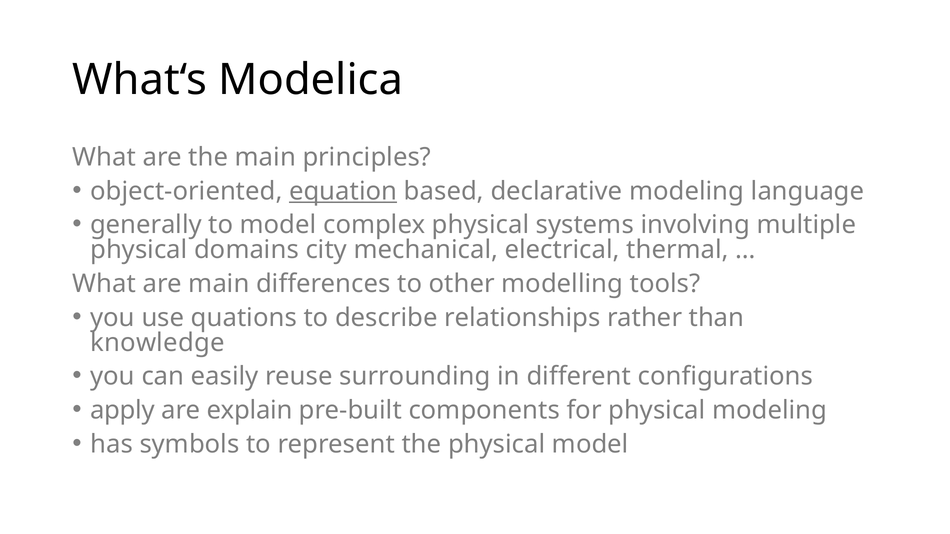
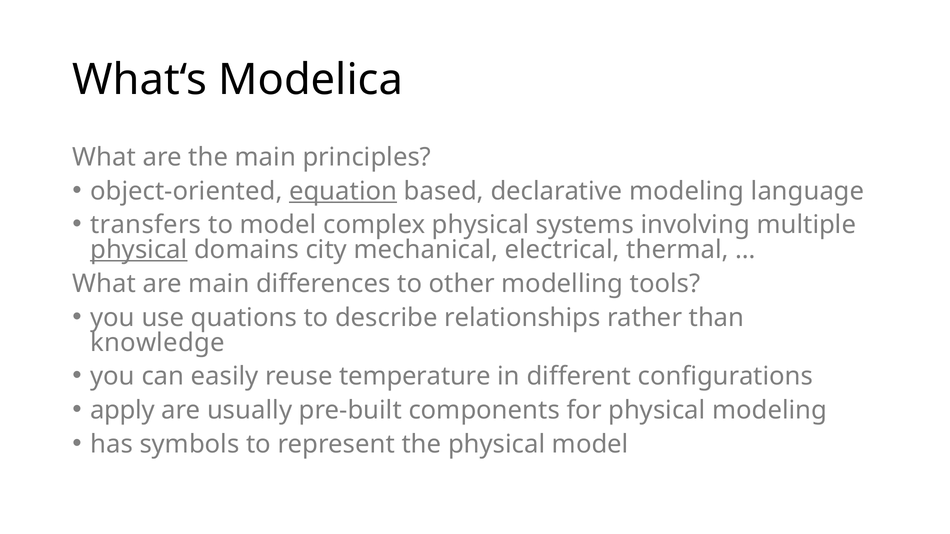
generally: generally -> transfers (146, 225)
physical underline: none -> present (139, 250)
surrounding: surrounding -> temperature (415, 377)
explain: explain -> usually (250, 411)
